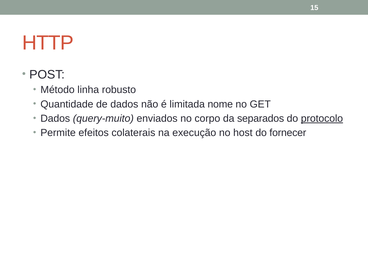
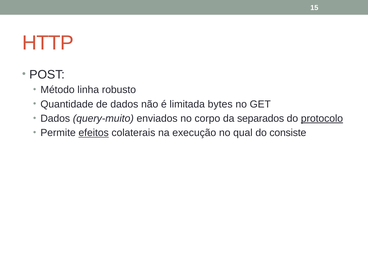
nome: nome -> bytes (220, 104)
efeitos underline: none -> present (94, 133)
host: host -> qual (243, 133)
fornecer: fornecer -> consiste (288, 133)
